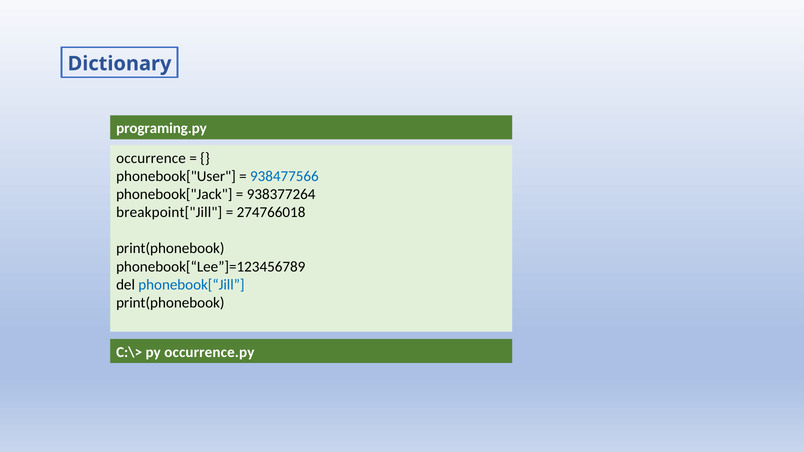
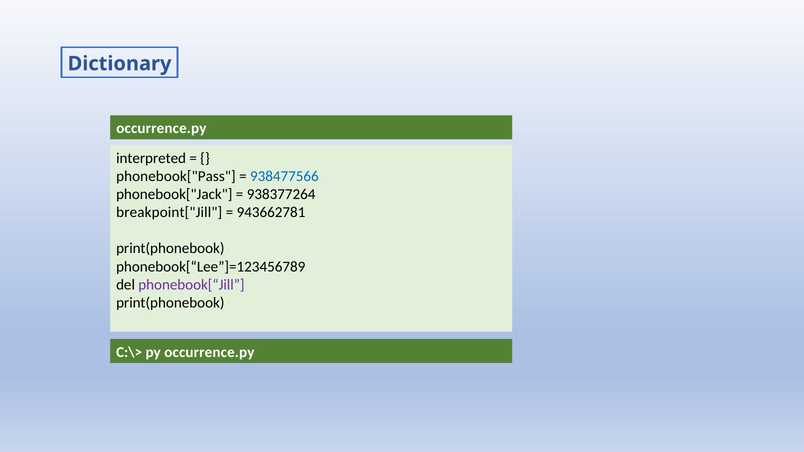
programing.py: programing.py -> occurrence.py (161, 128)
occurrence: occurrence -> interpreted (151, 158)
phonebook["User: phonebook["User -> phonebook["Pass (176, 176)
274766018: 274766018 -> 943662781 (271, 212)
phonebook[“Jill colour: blue -> purple (191, 285)
